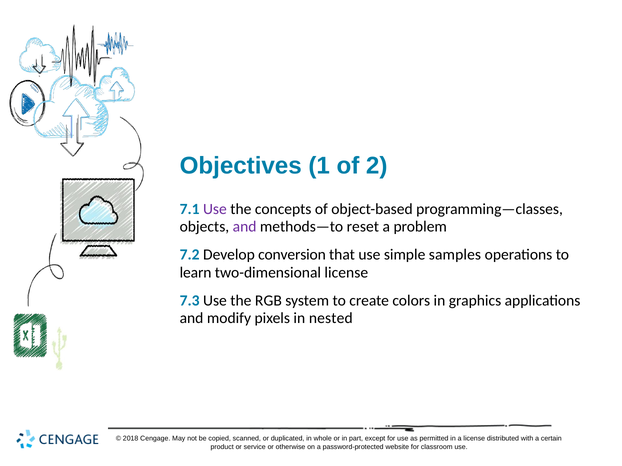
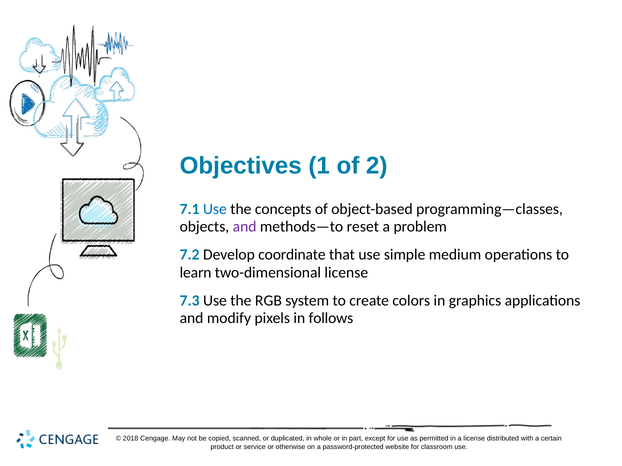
Use colour: purple -> blue (215, 209)
conversion: conversion -> coordinate (292, 255)
samples: samples -> medium (455, 255)
nested: nested -> follows (331, 319)
